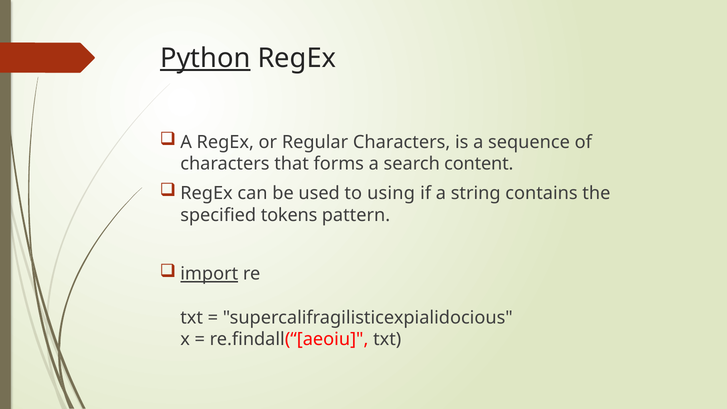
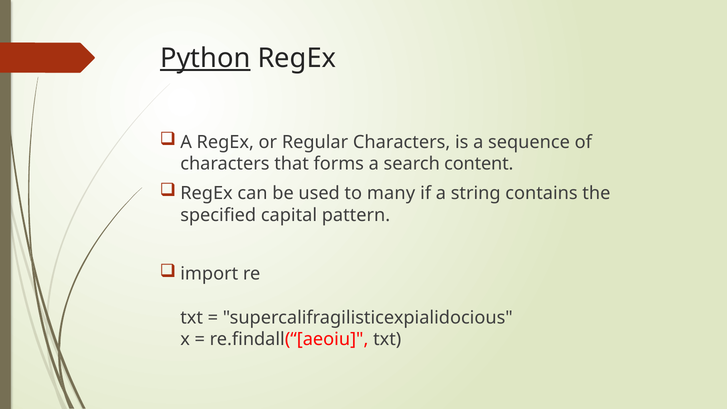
using: using -> many (391, 193)
tokens: tokens -> capital (289, 215)
import underline: present -> none (209, 274)
